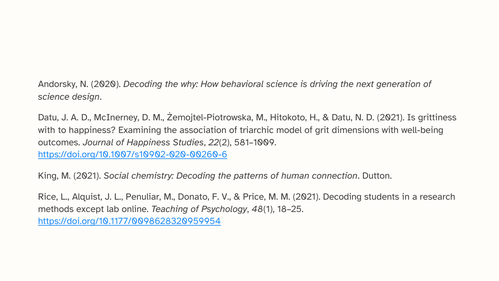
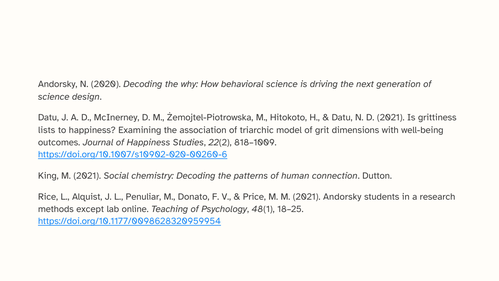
with: with -> lists (47, 130)
581–1009: 581–1009 -> 818–1009 (255, 142)
2021 Decoding: Decoding -> Andorsky (342, 196)
